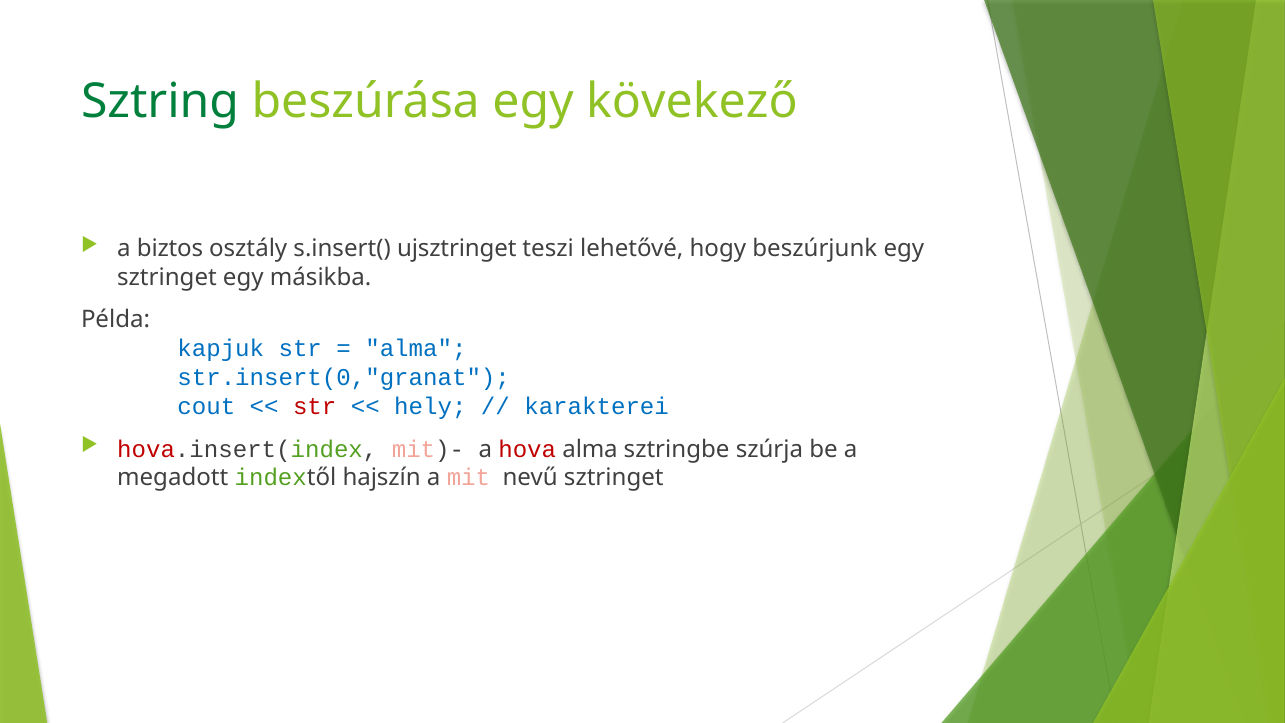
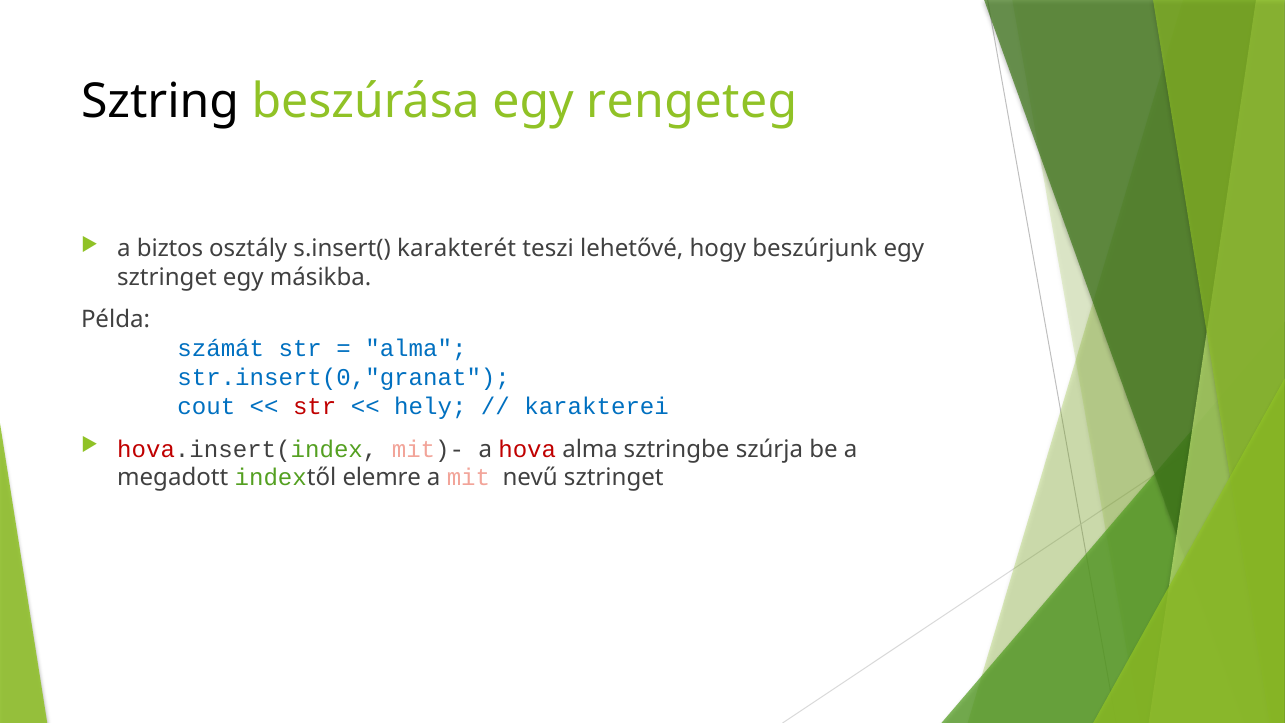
Sztring colour: green -> black (160, 101)
kövekező: kövekező -> rengeteg (692, 101)
ujsztringet: ujsztringet -> karakterét (457, 249)
kapjuk: kapjuk -> számát (221, 349)
hajszín: hajszín -> elemre (382, 478)
